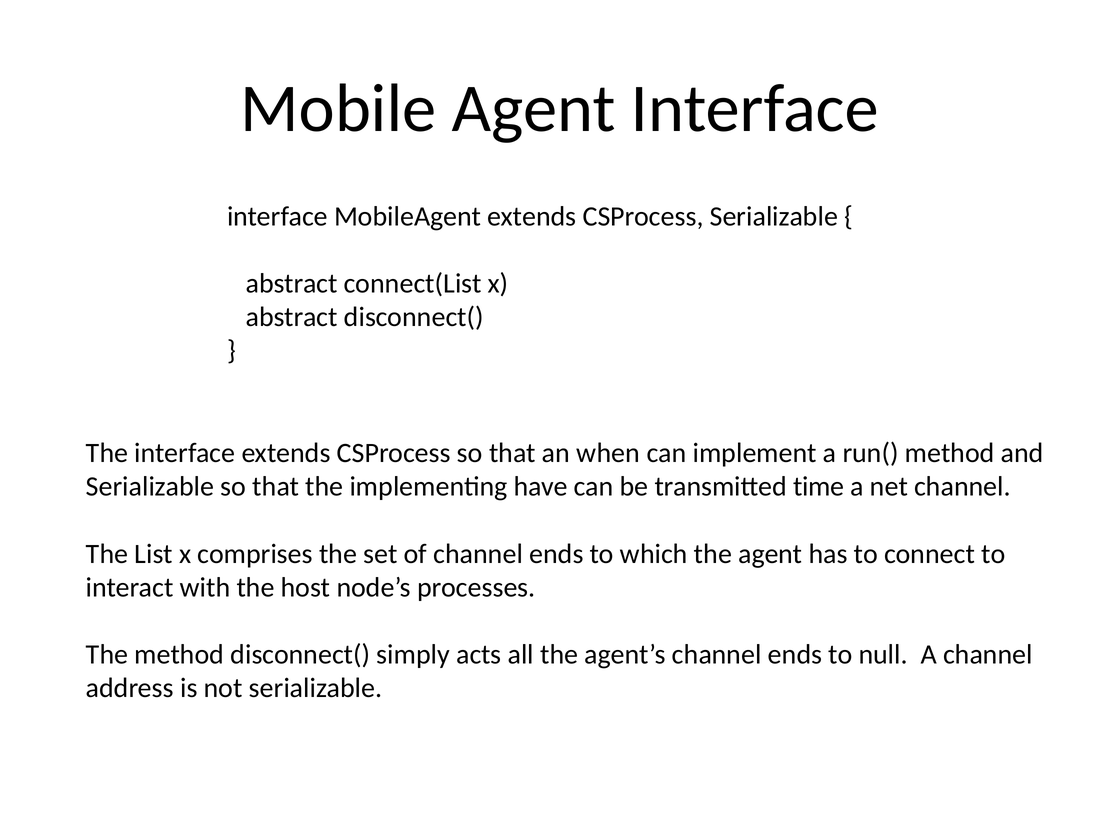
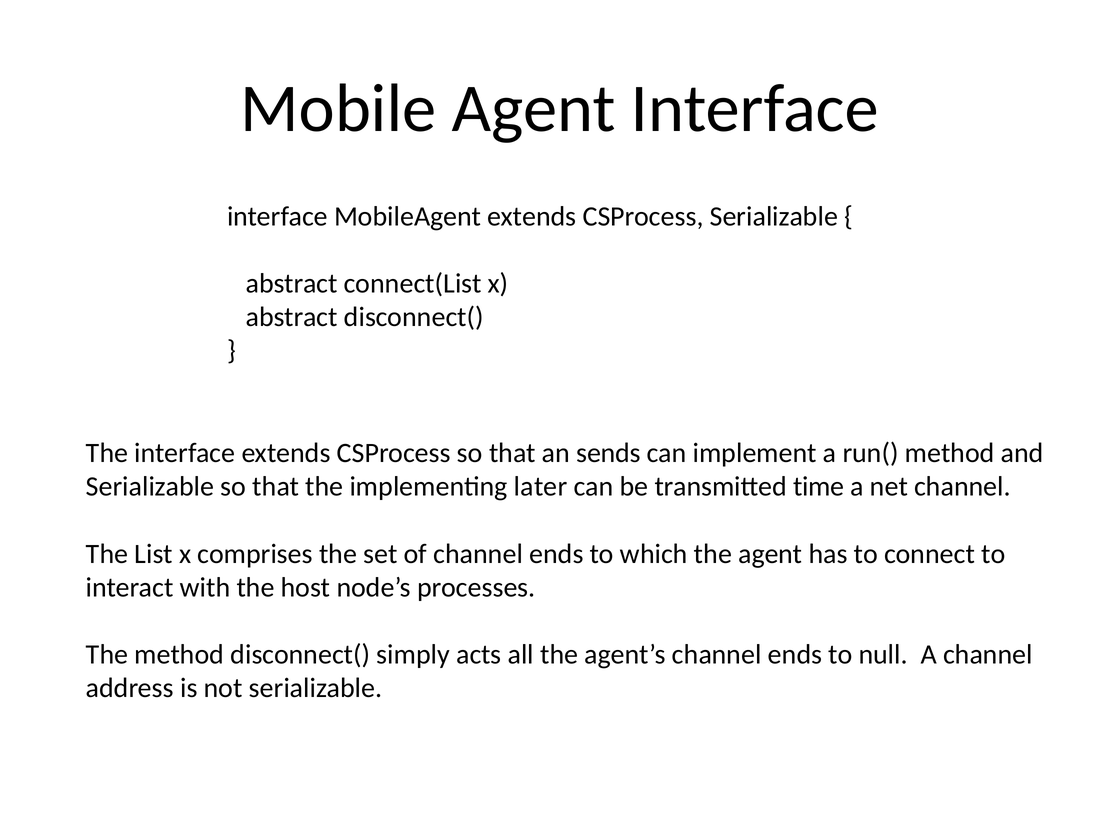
when: when -> sends (609, 453)
have: have -> later (541, 487)
